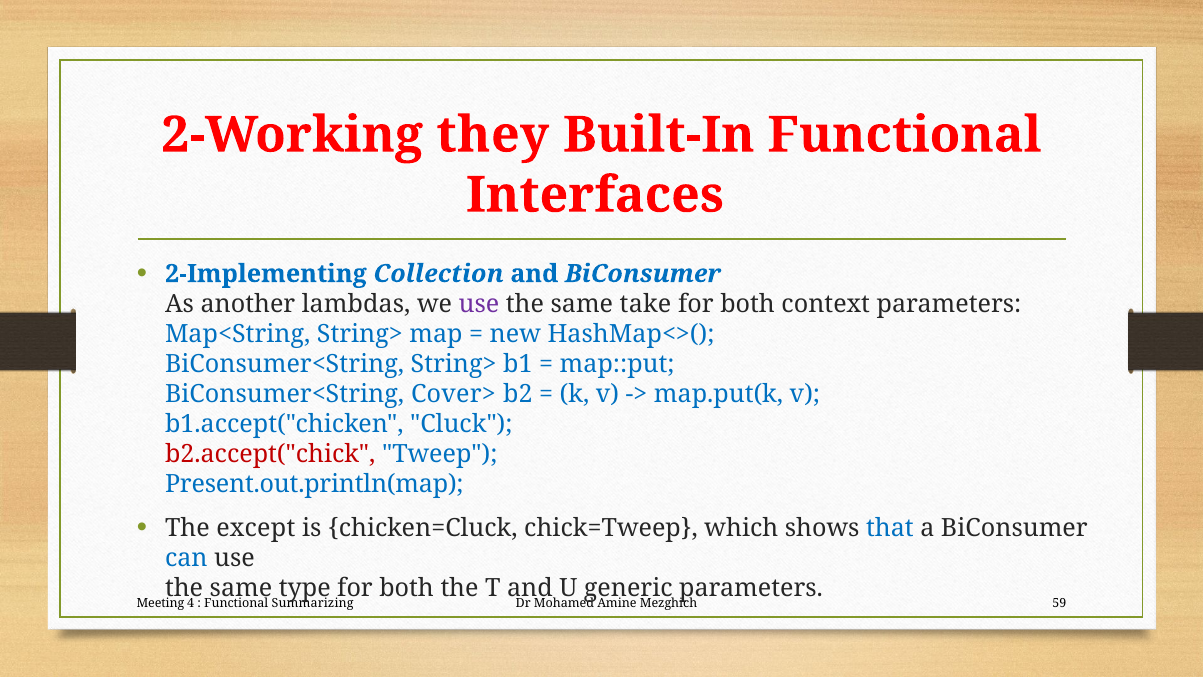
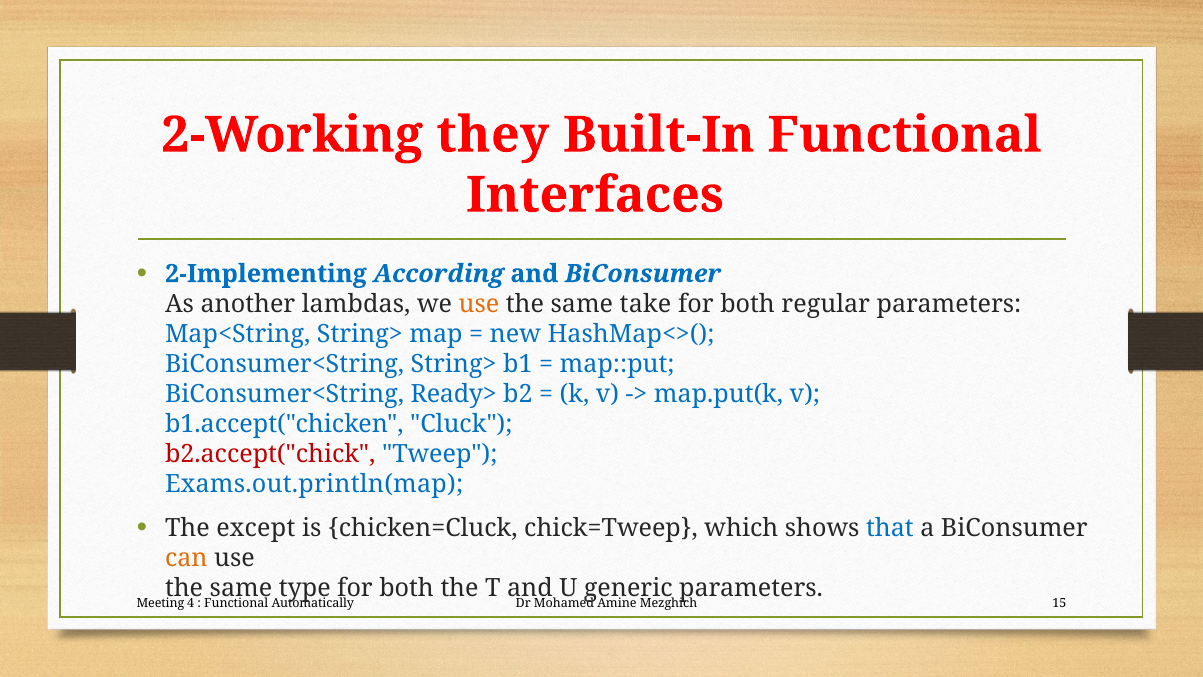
Collection: Collection -> According (439, 274)
use colour: purple -> orange (479, 304)
context: context -> regular (826, 304)
Cover>: Cover> -> Ready> (454, 394)
Present.out.println(map: Present.out.println(map -> Exams.out.println(map (314, 484)
can colour: blue -> orange (186, 558)
Summarizing: Summarizing -> Automatically (313, 603)
59: 59 -> 15 (1059, 603)
